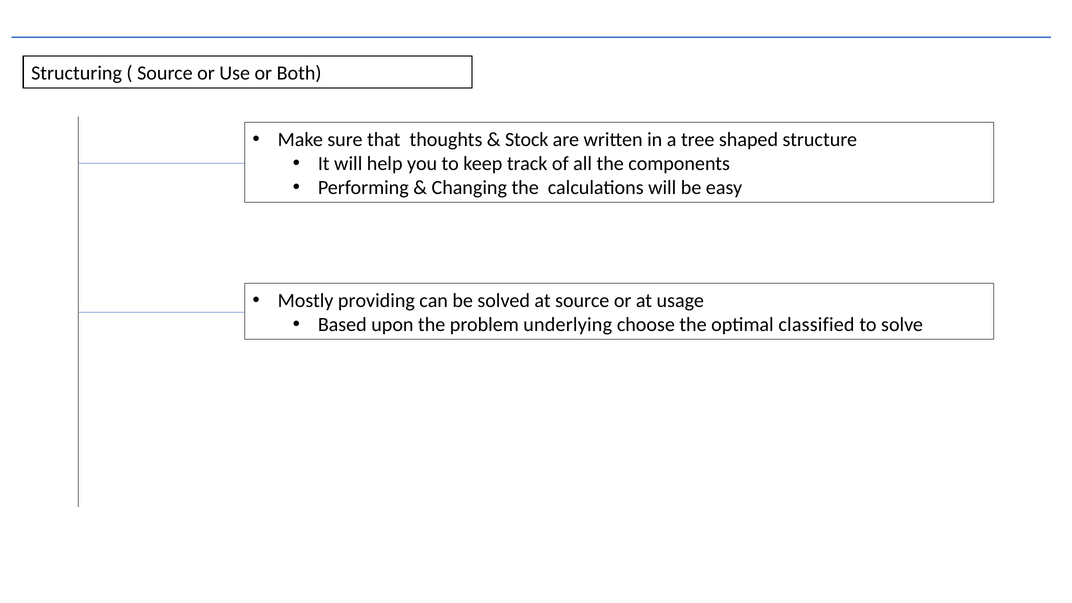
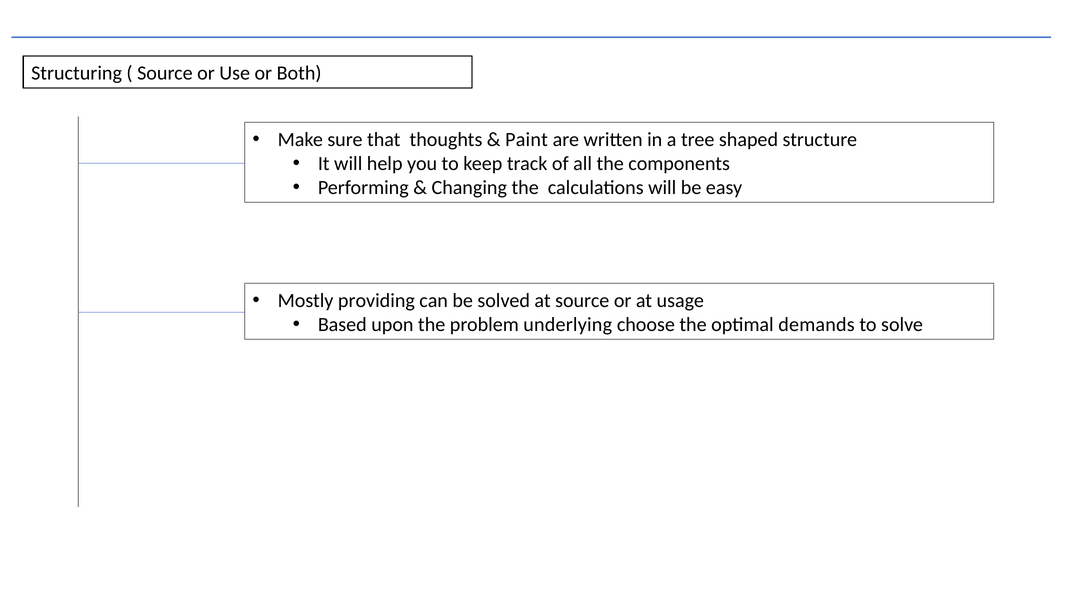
Stock: Stock -> Paint (527, 139)
classified: classified -> demands (816, 325)
